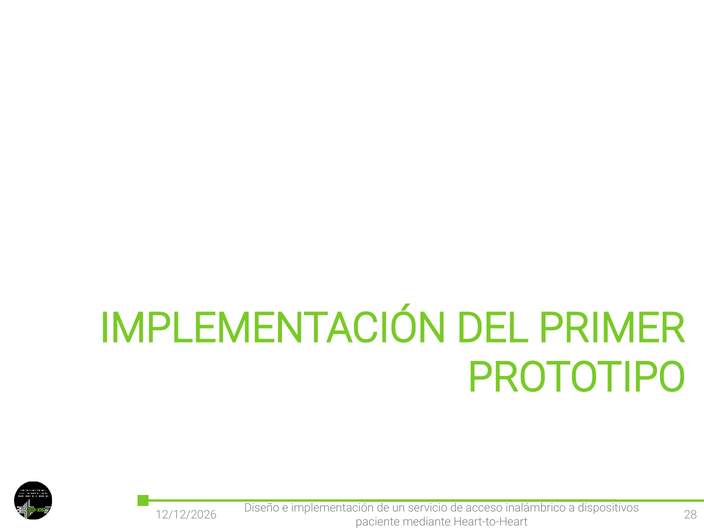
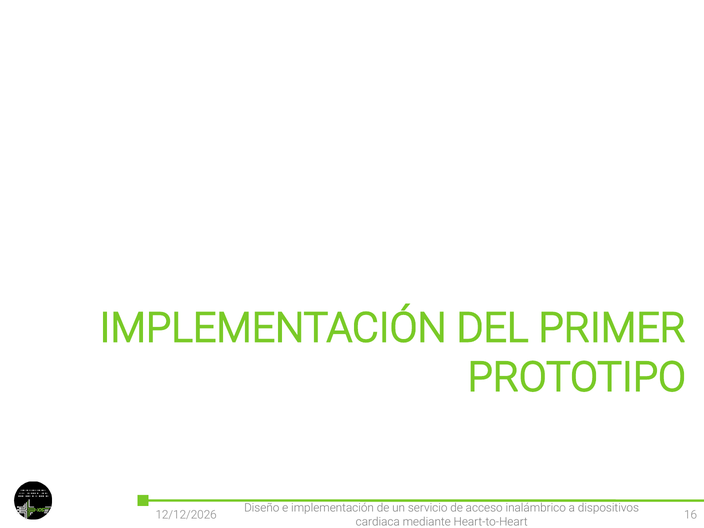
28: 28 -> 16 (691, 515)
paciente: paciente -> cardiaca (378, 522)
